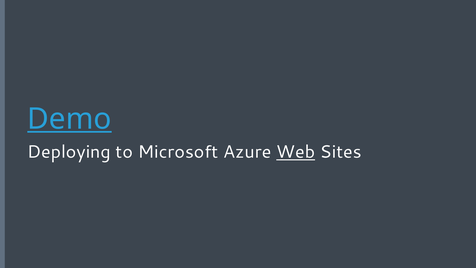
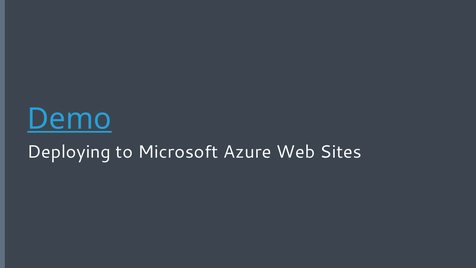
Web underline: present -> none (296, 152)
